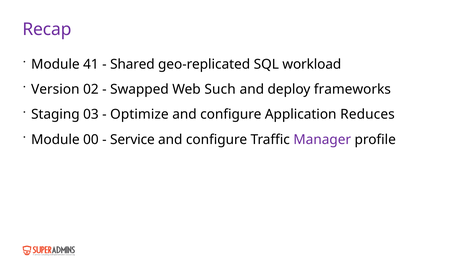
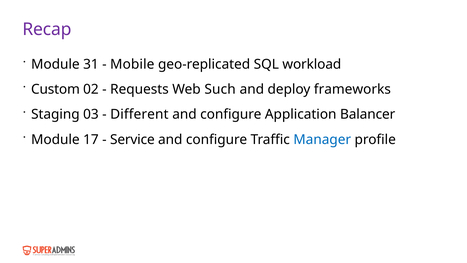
41: 41 -> 31 (91, 64)
Shared: Shared -> Mobile (132, 64)
Version: Version -> Custom (55, 89)
Swapped: Swapped -> Requests (139, 89)
Optimize: Optimize -> Different (139, 114)
Reduces: Reduces -> Balancer (368, 114)
00: 00 -> 17 (91, 139)
Manager colour: purple -> blue (322, 139)
